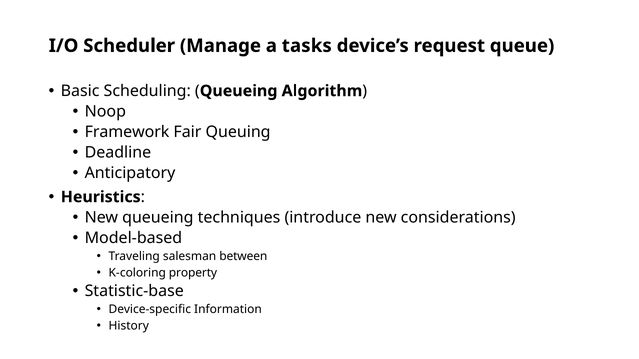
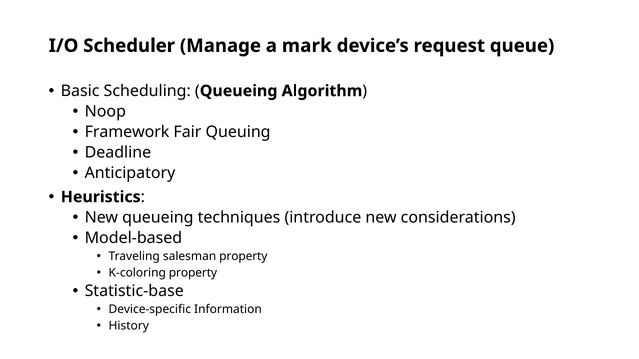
tasks: tasks -> mark (307, 46)
salesman between: between -> property (243, 257)
